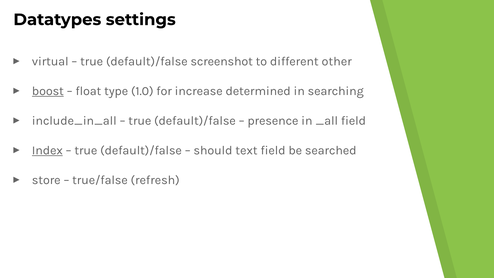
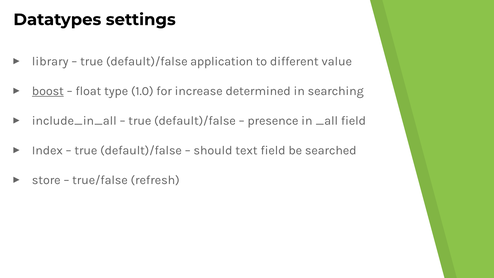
virtual: virtual -> library (50, 61)
screenshot: screenshot -> application (222, 61)
other: other -> value (337, 61)
Index underline: present -> none (47, 150)
